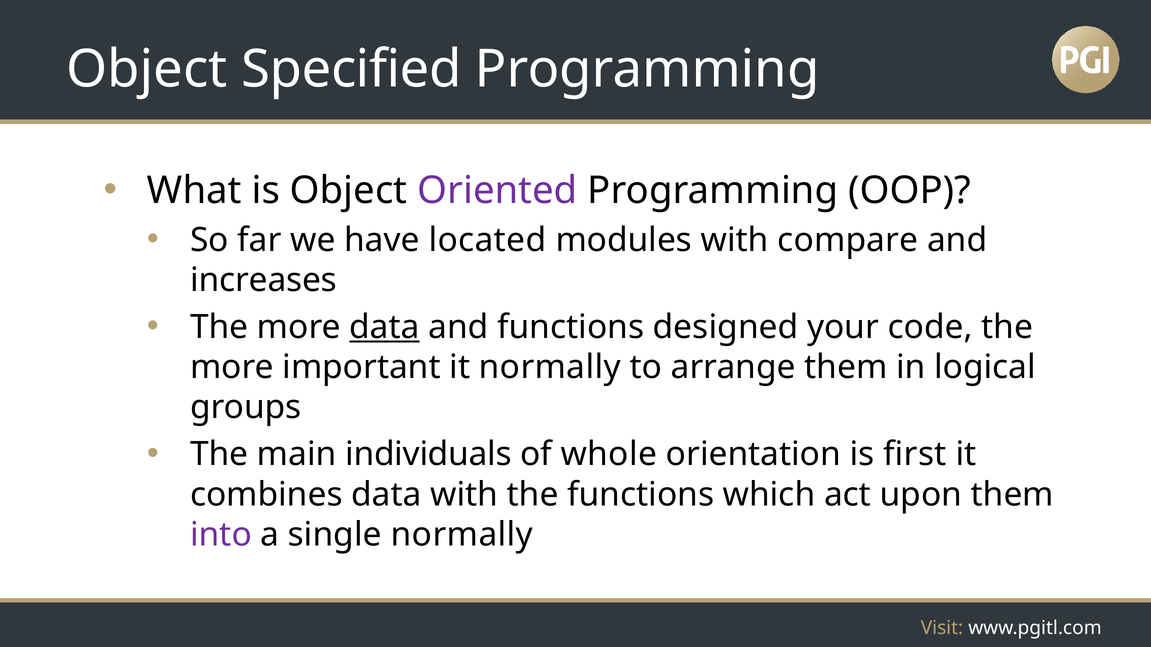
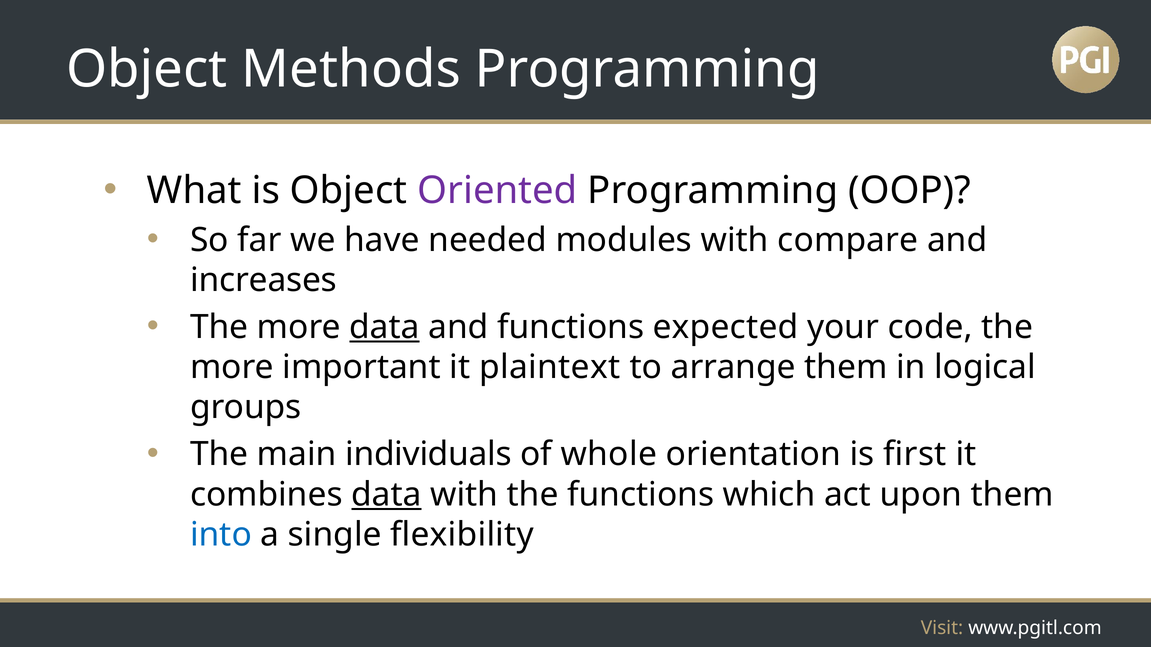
Specified: Specified -> Methods (351, 69)
located: located -> needed (488, 240)
designed: designed -> expected (726, 327)
it normally: normally -> plaintext (550, 367)
data underline: none -> present (386, 495)
into colour: purple -> blue (221, 535)
single normally: normally -> flexibility (462, 535)
